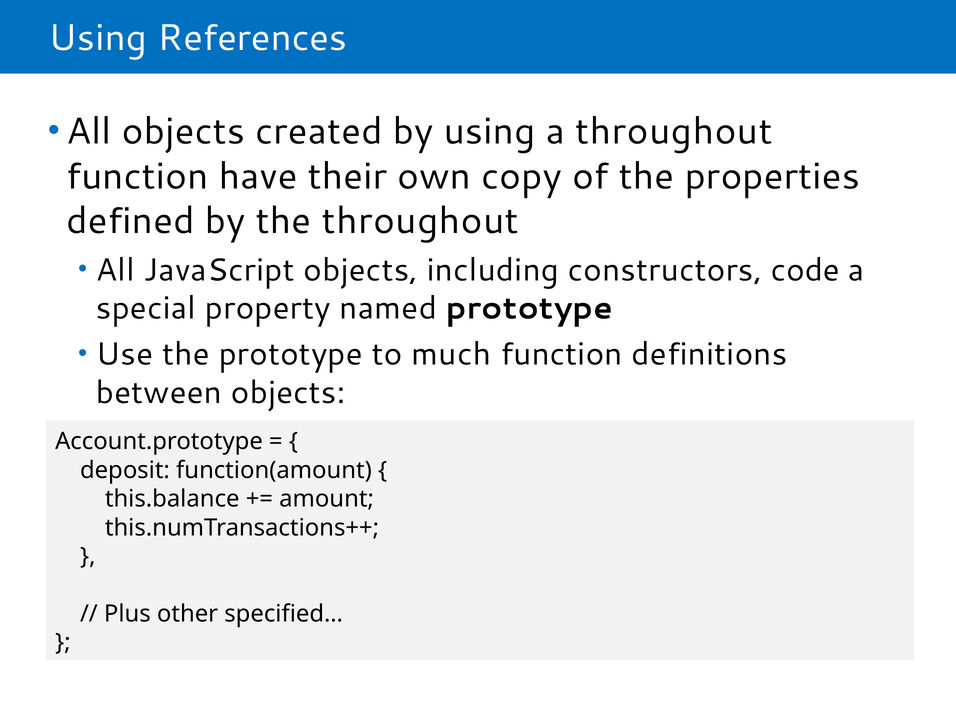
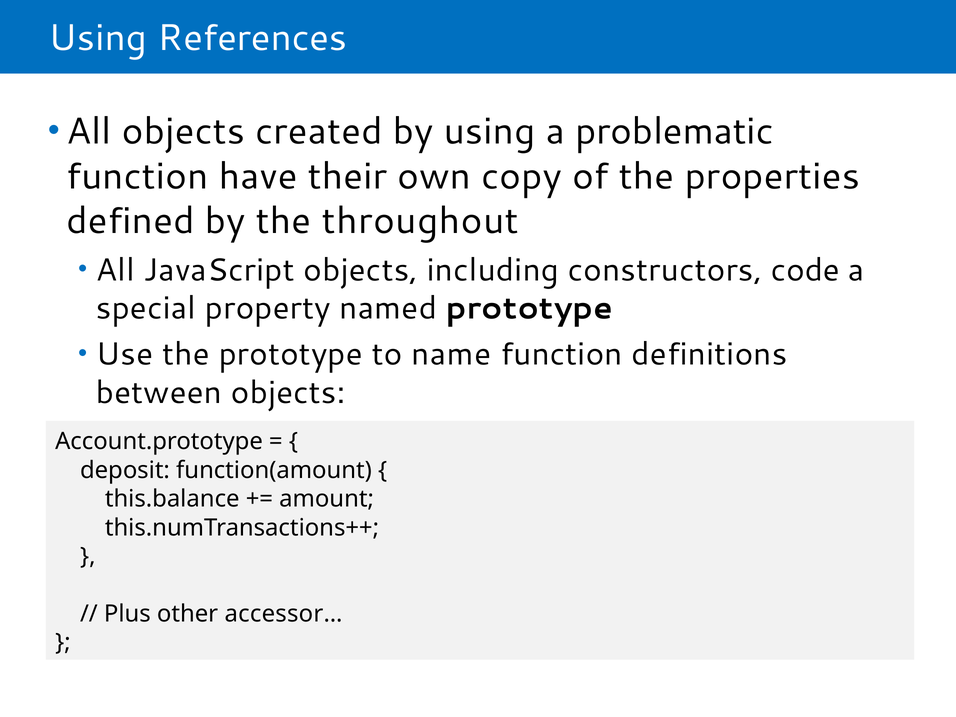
a throughout: throughout -> problematic (674, 132)
much: much -> name (451, 354)
specified…: specified… -> accessor… (284, 614)
